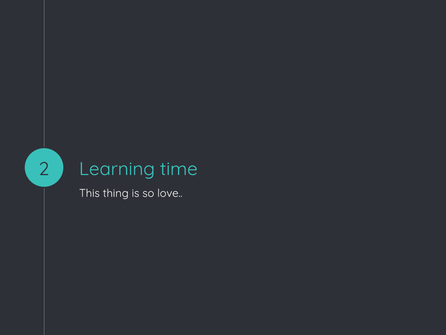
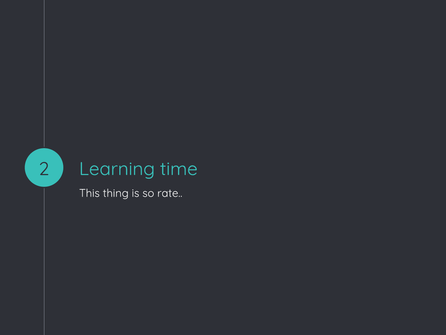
love: love -> rate (170, 193)
